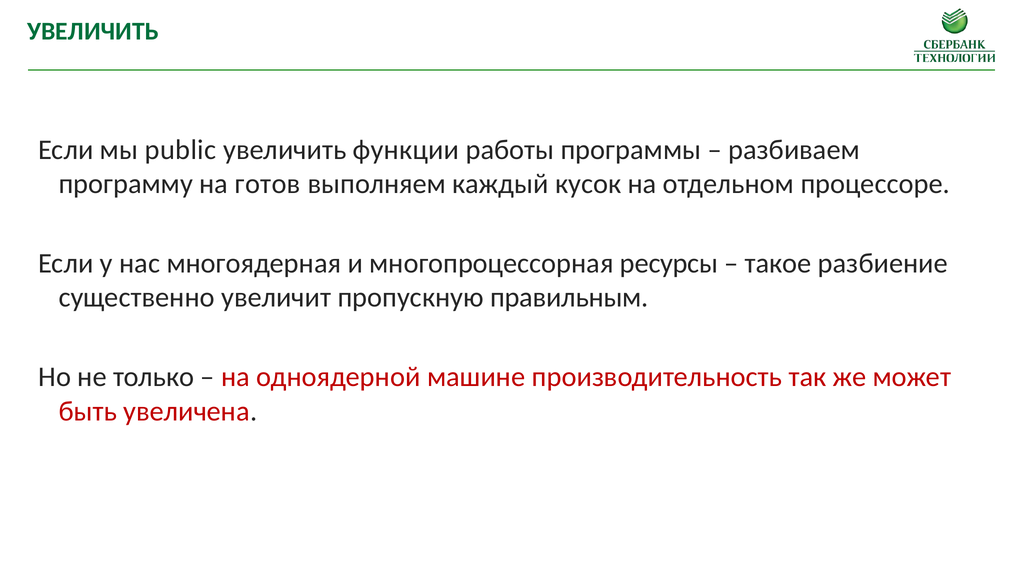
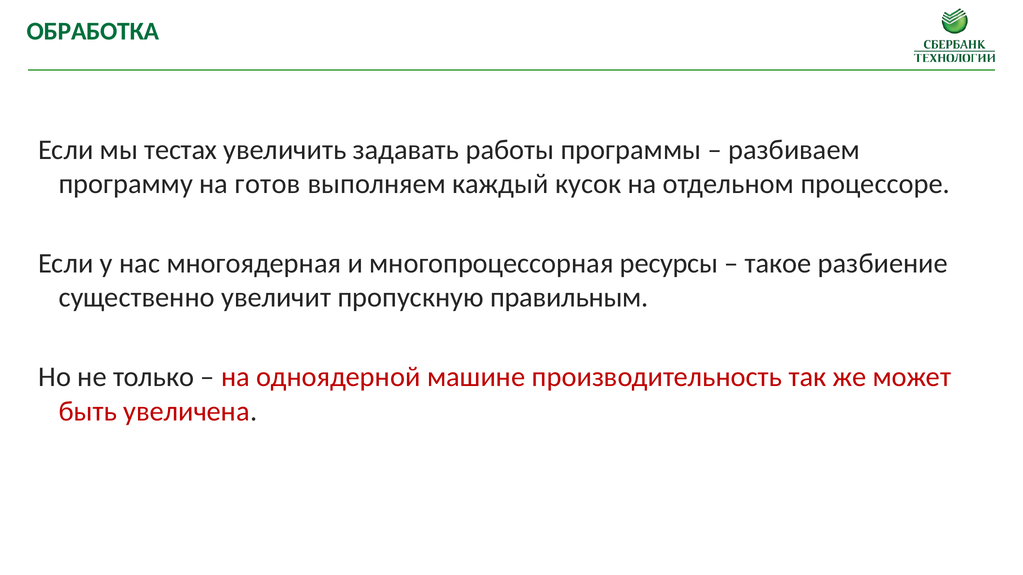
УВЕЛИЧИТЬ: УВЕЛИЧИТЬ -> ОБРАБОТКА (93, 31)
public: public -> тестах (181, 150)
функции: функции -> задавать (406, 150)
